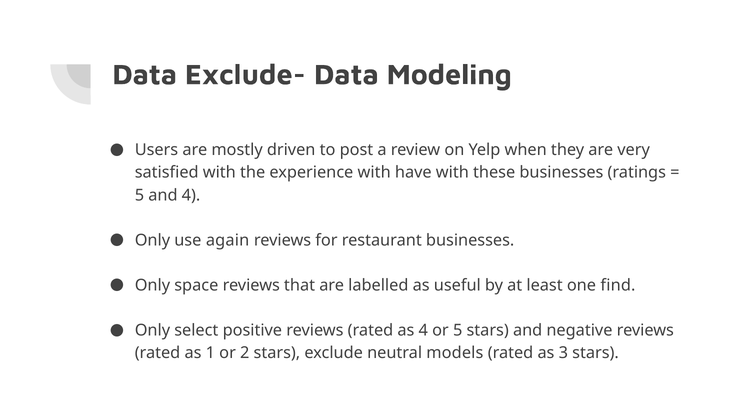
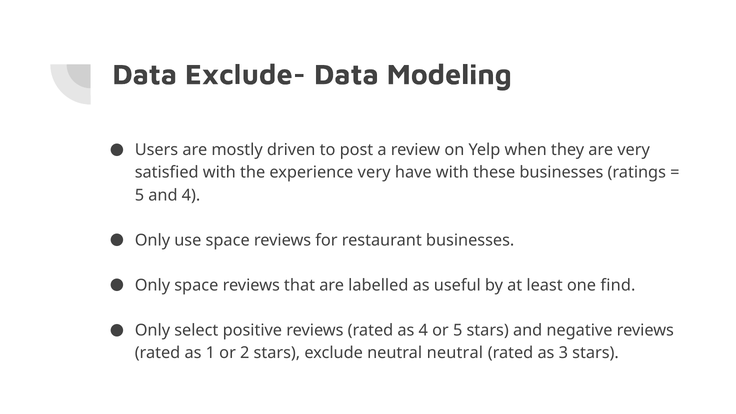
experience with: with -> very (374, 173)
use again: again -> space (228, 240)
neutral models: models -> neutral (455, 353)
